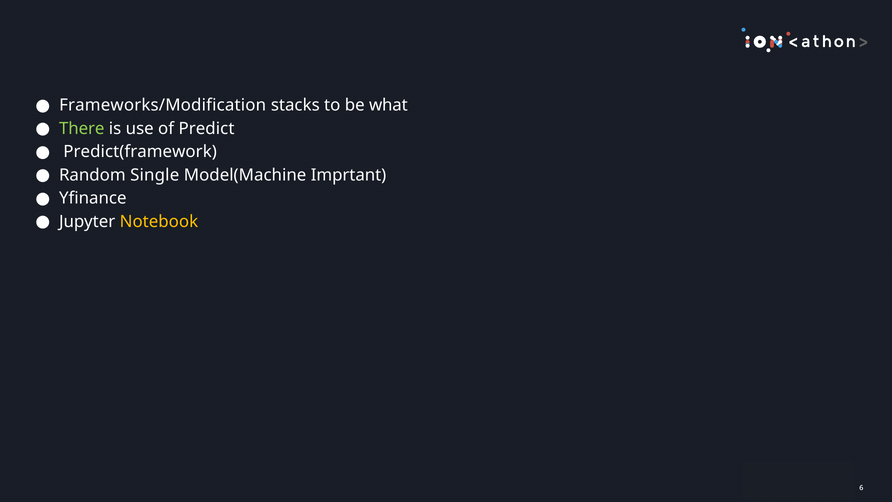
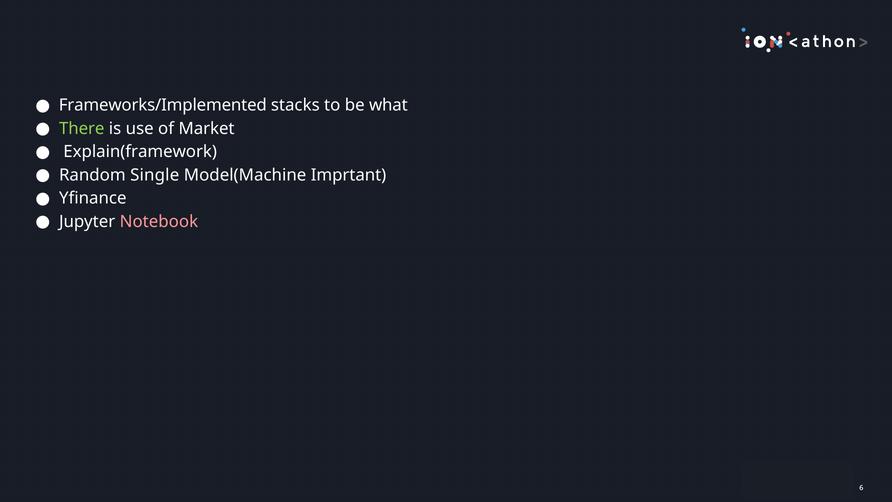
Frameworks/Modification: Frameworks/Modification -> Frameworks/Implemented (163, 105)
Predict: Predict -> Market (207, 128)
Predict(framework: Predict(framework -> Explain(framework (140, 152)
Notebook colour: yellow -> pink (159, 221)
